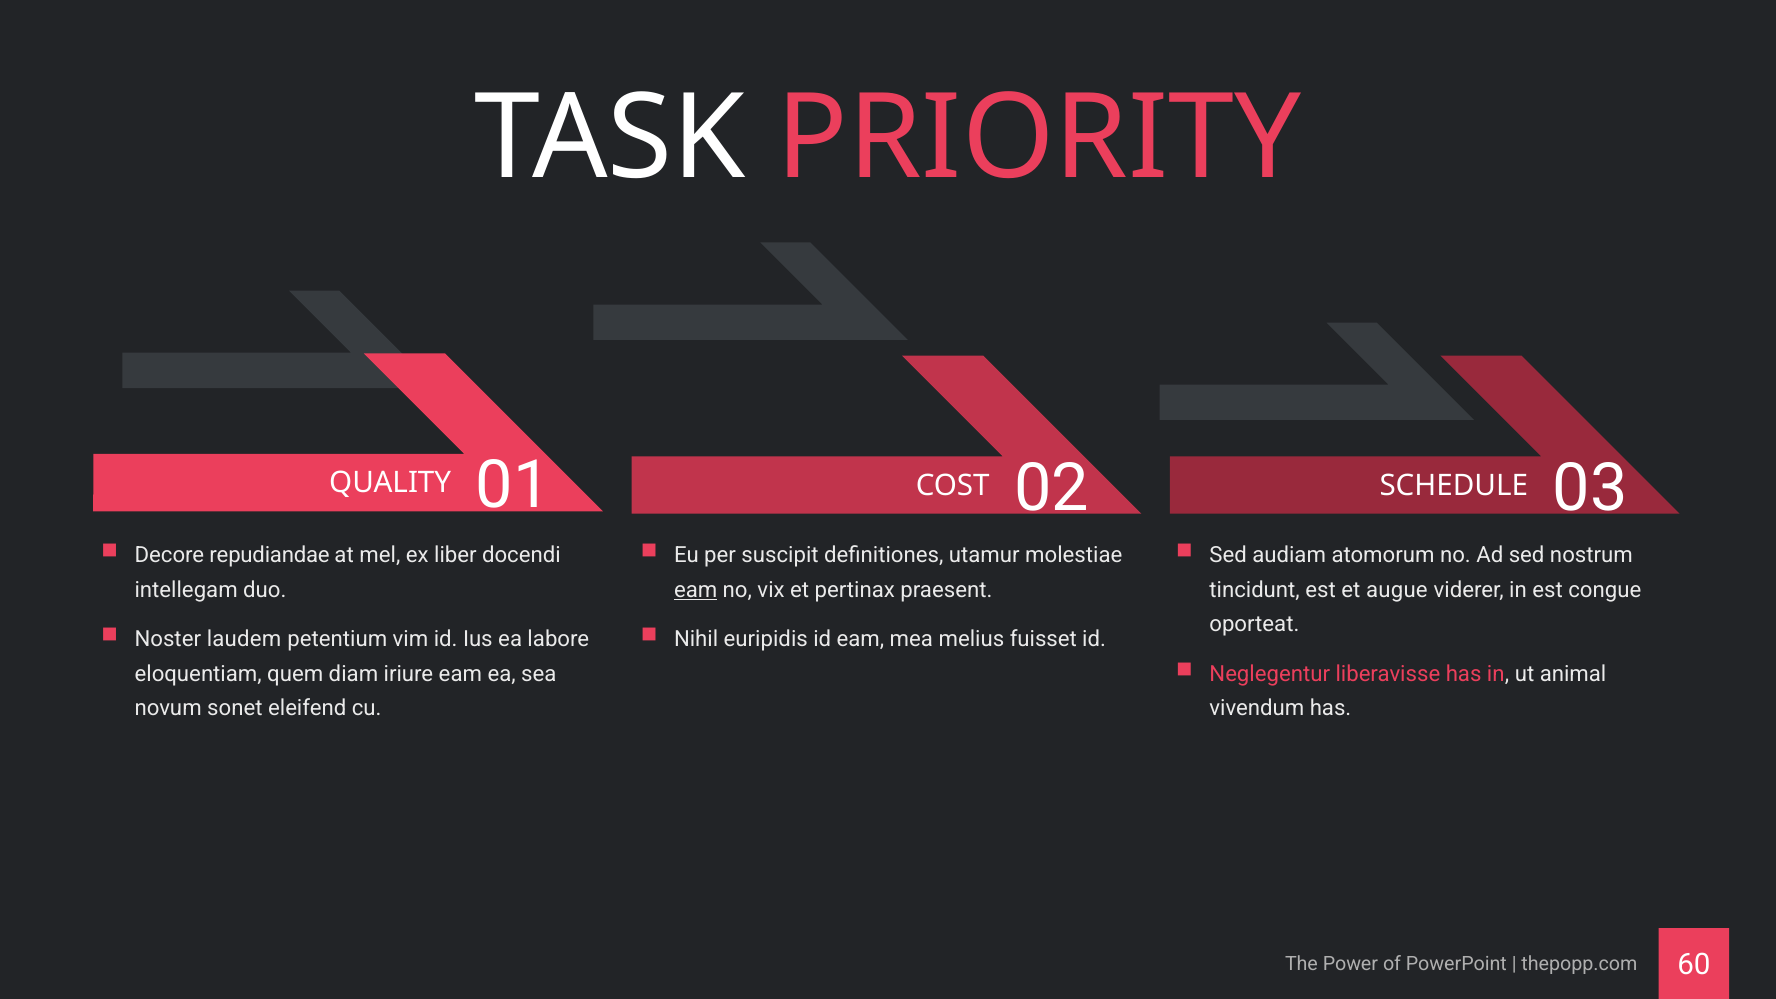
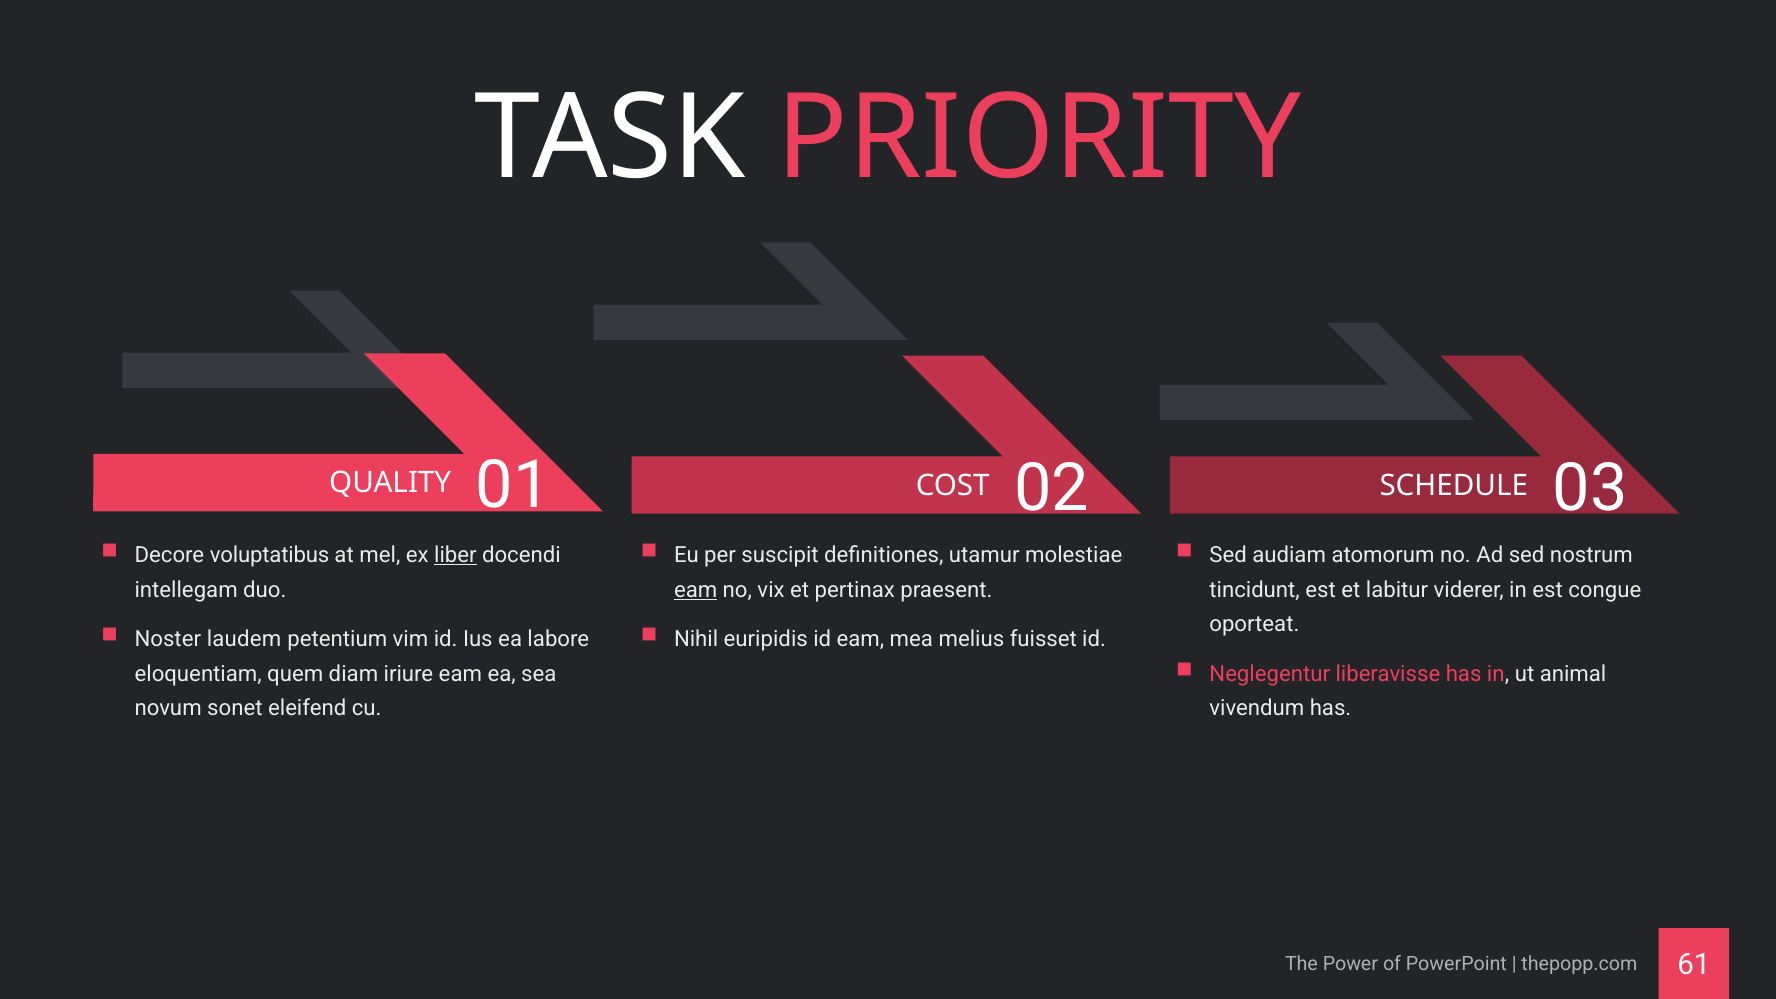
repudiandae: repudiandae -> voluptatibus (270, 555)
liber underline: none -> present (455, 555)
augue: augue -> labitur (1397, 590)
60: 60 -> 61 (1694, 964)
